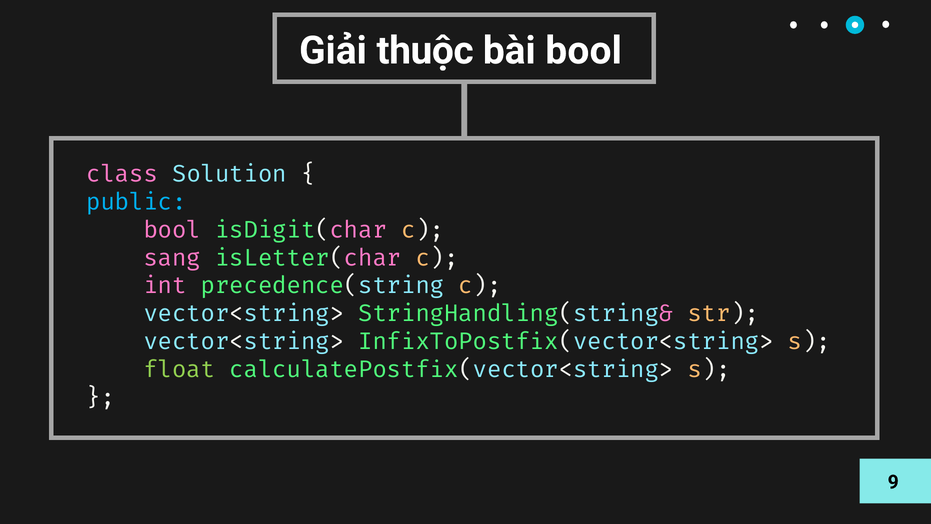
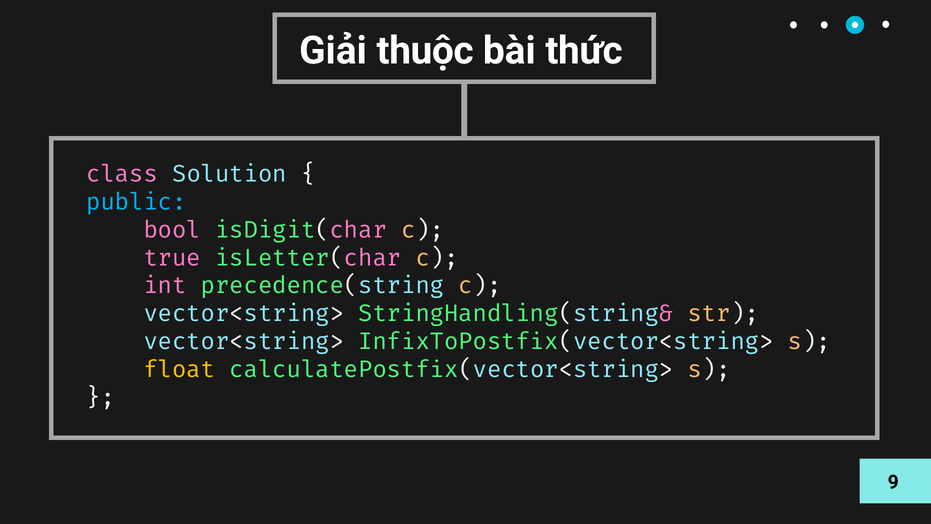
bài bool: bool -> thức (584, 51)
sang: sang -> true (172, 258)
float colour: light green -> yellow (179, 369)
